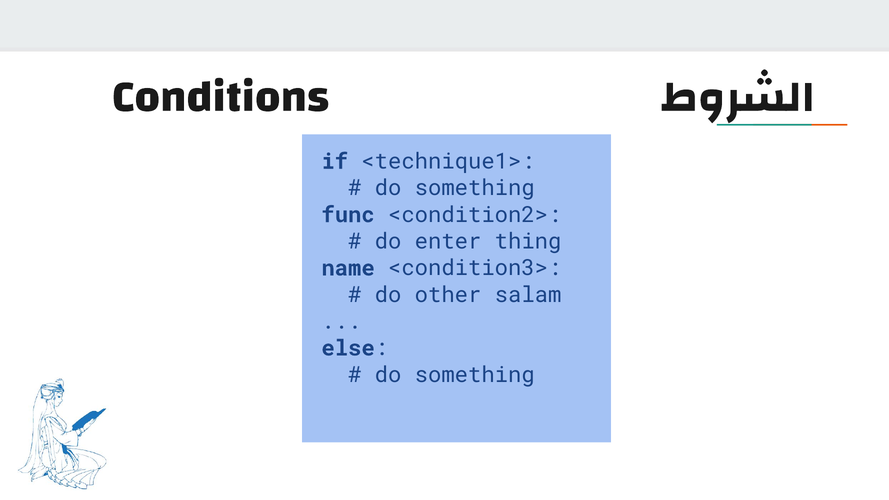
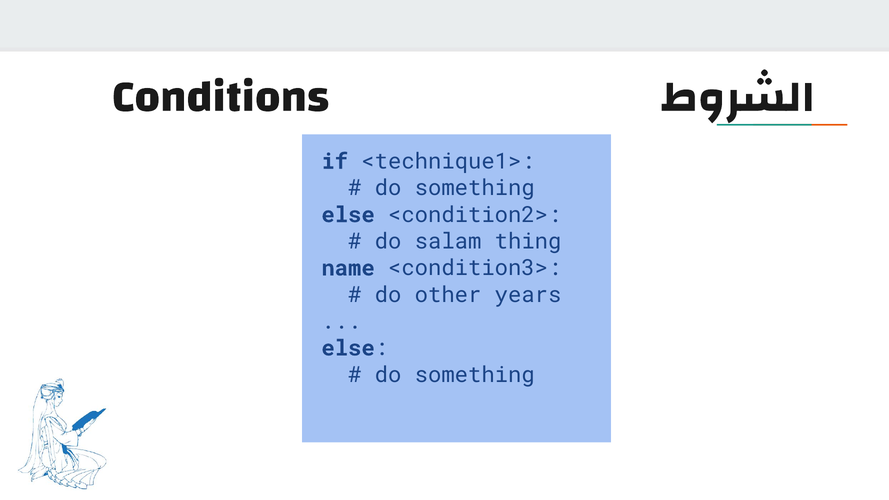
func: func -> else (348, 215)
enter: enter -> salam (448, 242)
salam: salam -> years (528, 295)
